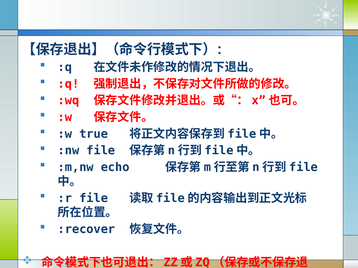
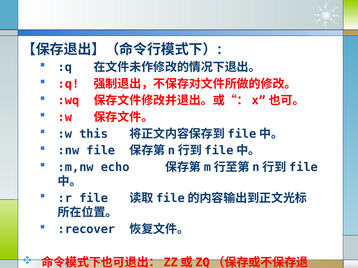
true: true -> this (94, 134)
